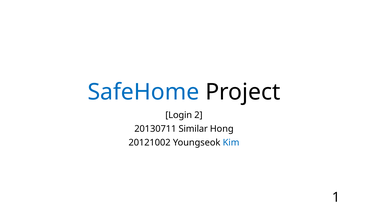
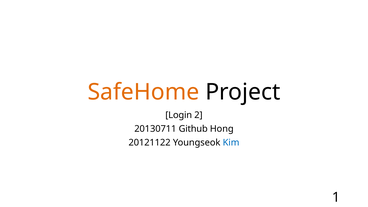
SafeHome colour: blue -> orange (143, 92)
Similar: Similar -> Github (193, 129)
20121002: 20121002 -> 20121122 (150, 143)
